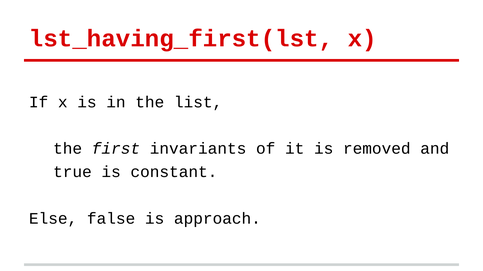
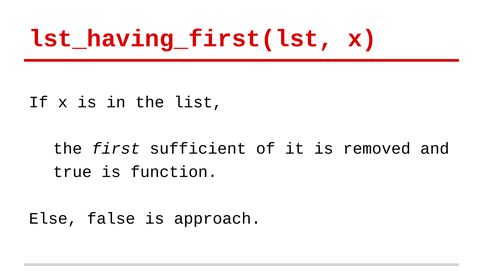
invariants: invariants -> sufficient (198, 149)
constant: constant -> function (174, 172)
